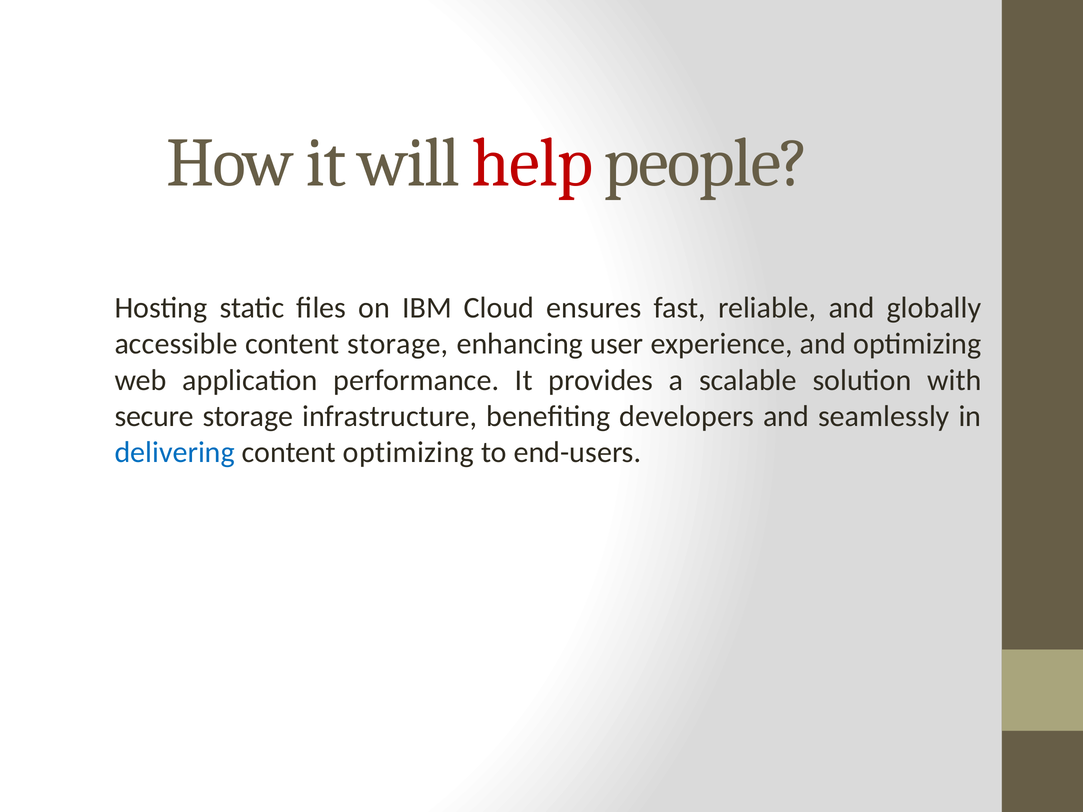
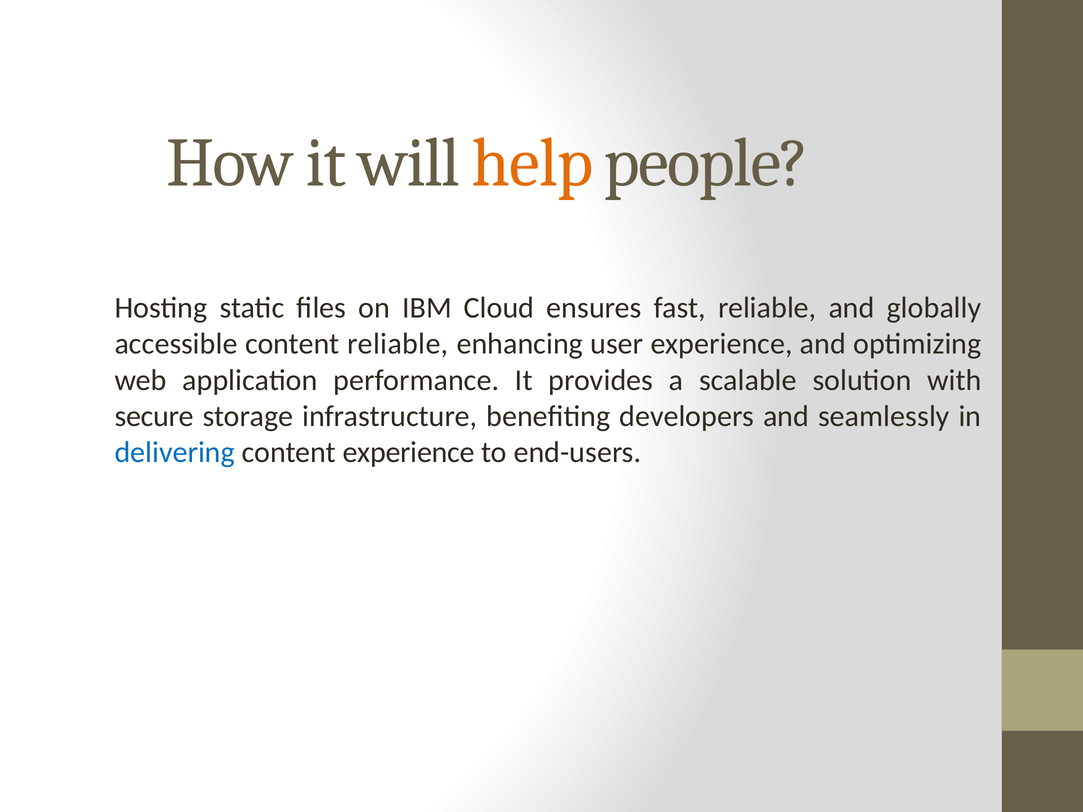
help colour: red -> orange (532, 163)
content storage: storage -> reliable (398, 344)
content optimizing: optimizing -> experience (409, 453)
